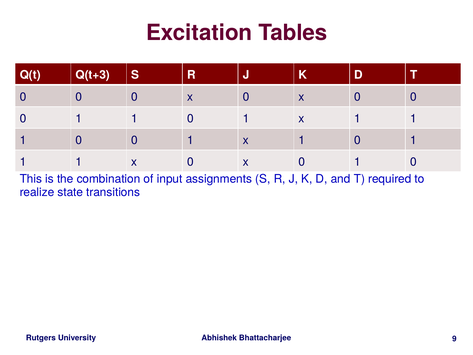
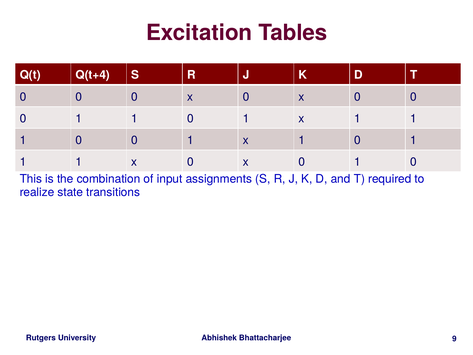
Q(t+3: Q(t+3 -> Q(t+4 (93, 75)
